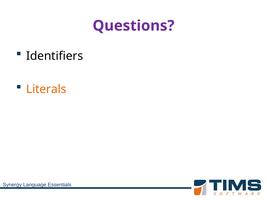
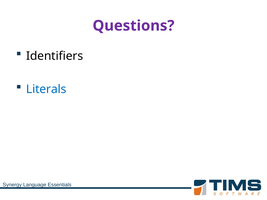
Literals colour: orange -> blue (46, 89)
